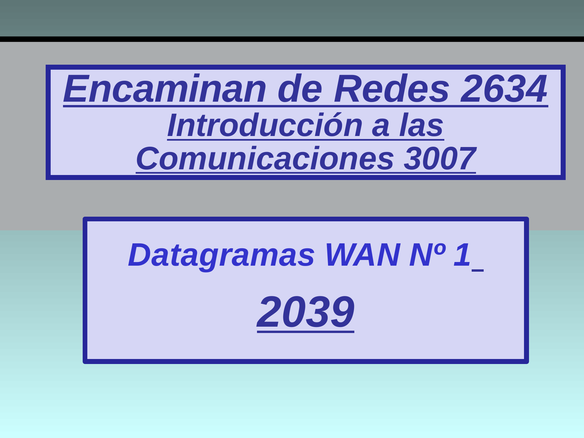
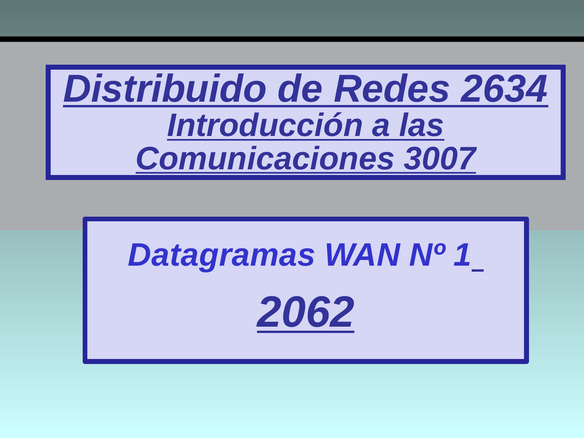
Encaminan: Encaminan -> Distribuido (165, 89)
2039: 2039 -> 2062 (306, 313)
